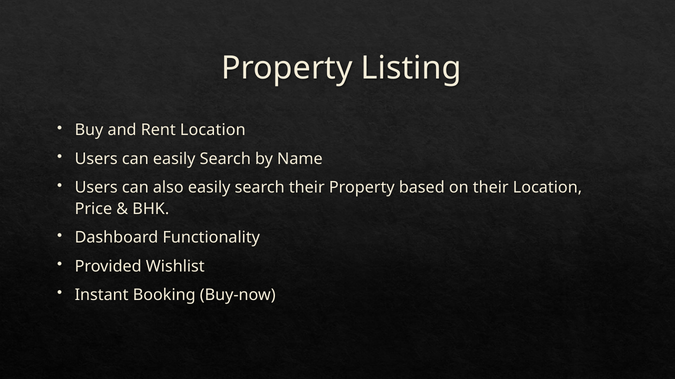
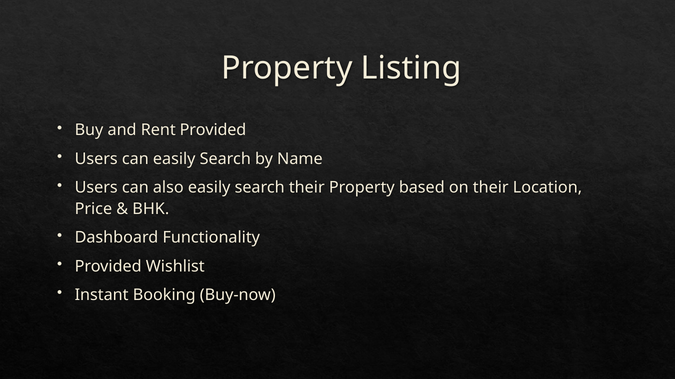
Rent Location: Location -> Provided (213, 130)
